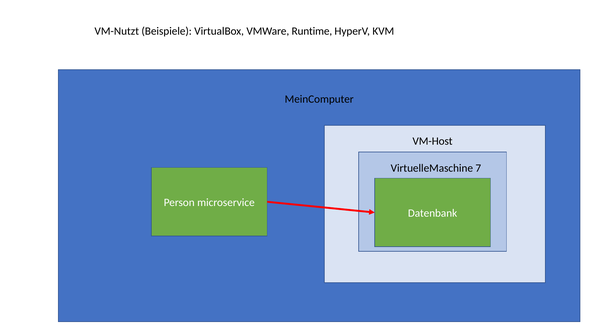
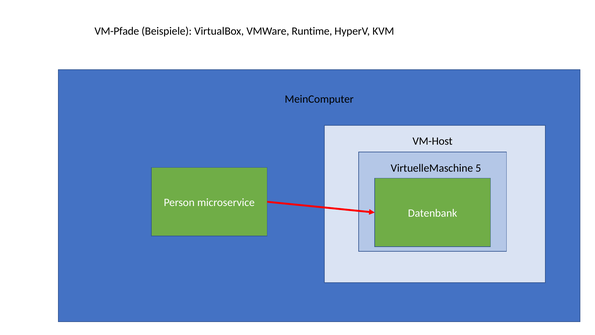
VM-Nutzt: VM-Nutzt -> VM-Pfade (117, 31)
7: 7 -> 5 (478, 168)
